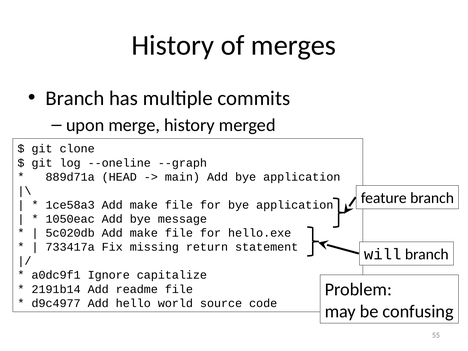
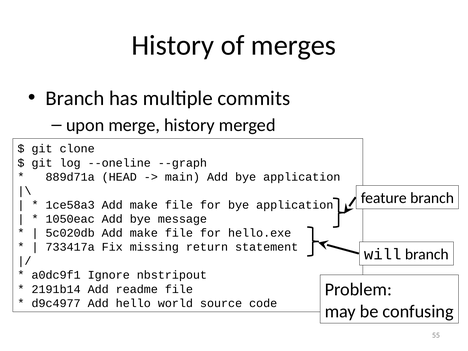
capitalize: capitalize -> nbstripout (172, 275)
